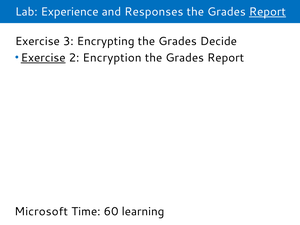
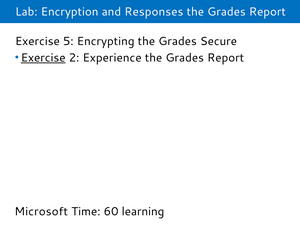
Experience: Experience -> Encryption (70, 12)
Report underline: present -> none (267, 12)
3: 3 -> 5 (68, 41)
Decide: Decide -> Secure (218, 41)
Encryption: Encryption -> Experience (112, 58)
